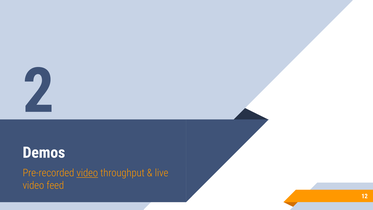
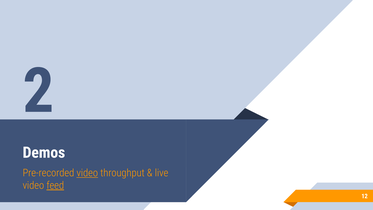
feed underline: none -> present (55, 185)
